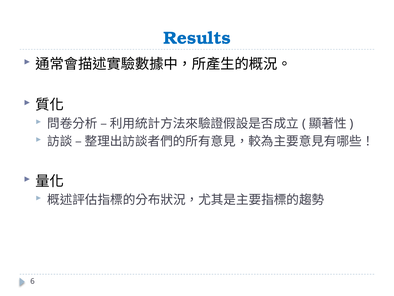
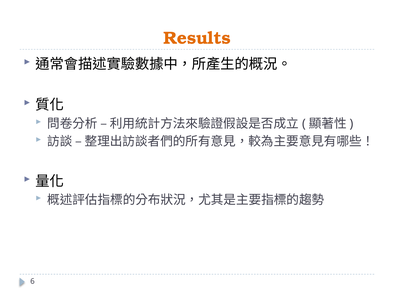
Results colour: blue -> orange (197, 38)
